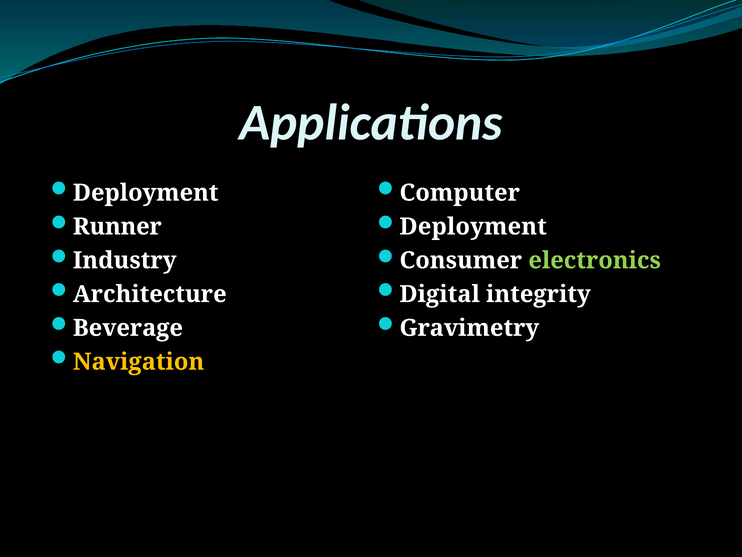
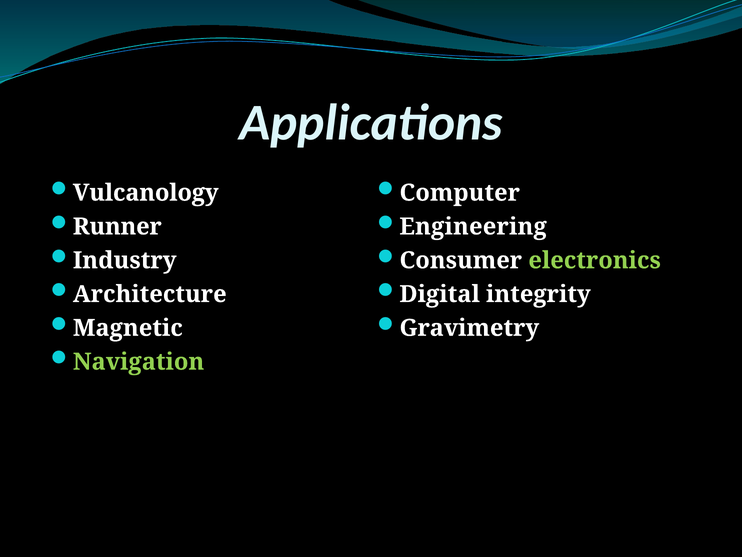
Deployment: Deployment -> Vulcanology (146, 193)
Deployment: Deployment -> Engineering (473, 226)
Beverage: Beverage -> Magnetic (128, 328)
Navigation colour: yellow -> light green (139, 362)
